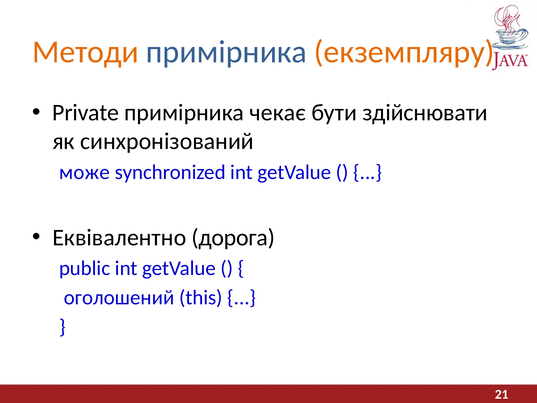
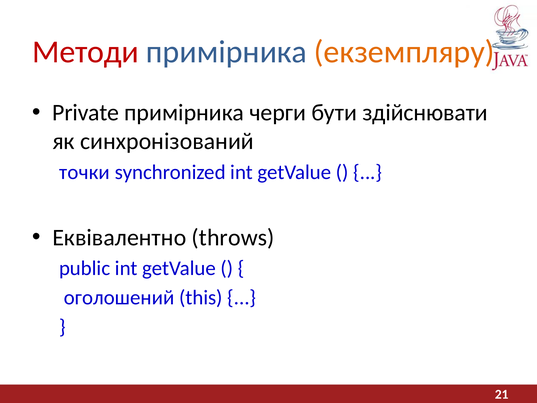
Методи colour: orange -> red (86, 52)
чекає: чекає -> черги (278, 113)
може: може -> точки (85, 172)
дорога: дорога -> throws (233, 237)
